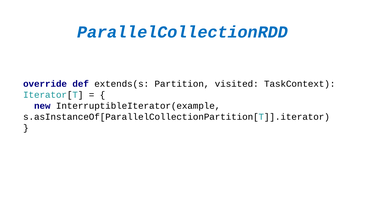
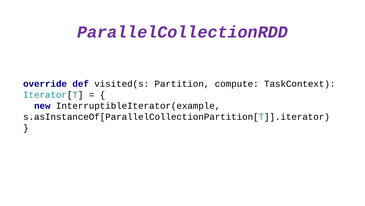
ParallelCollectionRDD colour: blue -> purple (182, 32)
extends(s: extends(s -> visited(s (122, 84)
visited: visited -> compute (237, 84)
